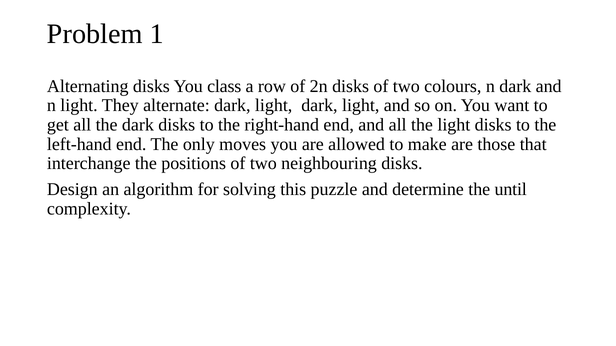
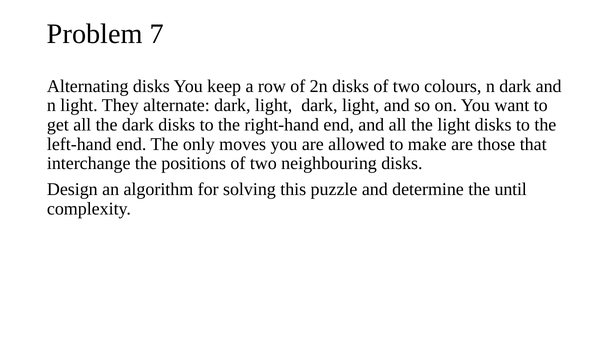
1: 1 -> 7 (157, 34)
class: class -> keep (224, 86)
